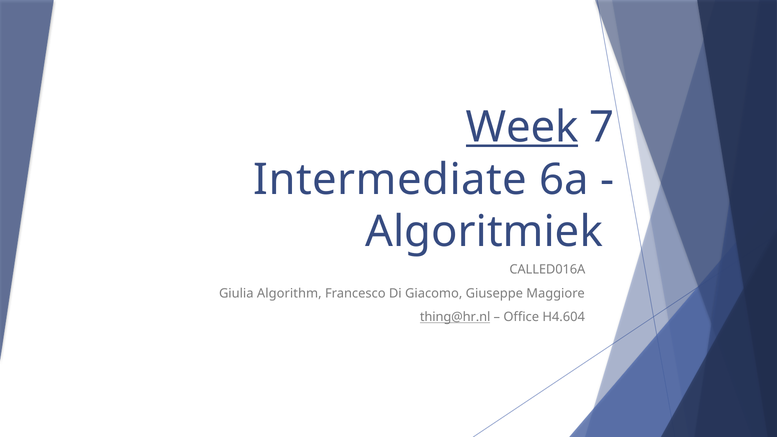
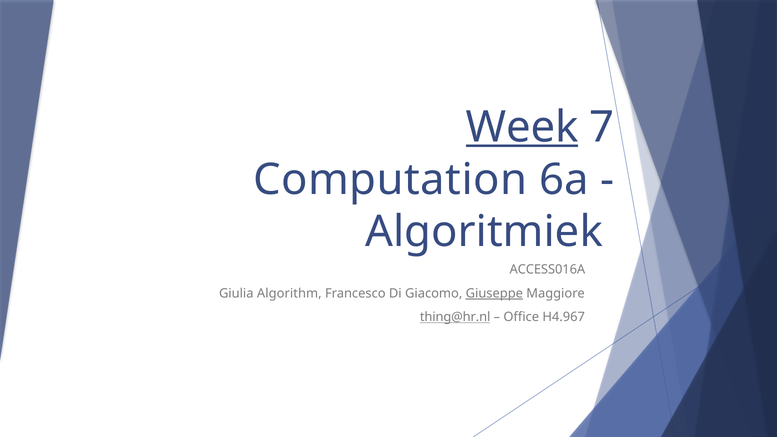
Intermediate: Intermediate -> Computation (390, 180)
CALLED016A: CALLED016A -> ACCESS016A (547, 270)
Giuseppe underline: none -> present (494, 293)
H4.604: H4.604 -> H4.967 (564, 317)
